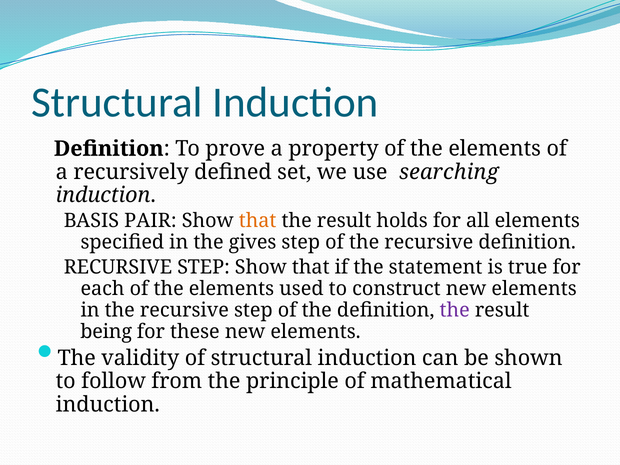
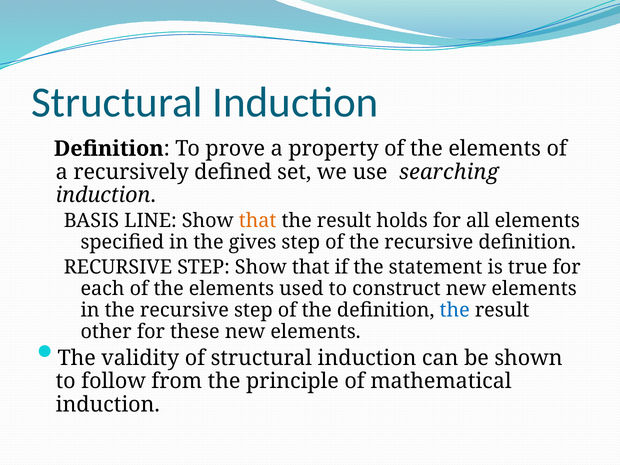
PAIR: PAIR -> LINE (150, 221)
the colour: purple -> blue (455, 310)
being: being -> other (106, 332)
